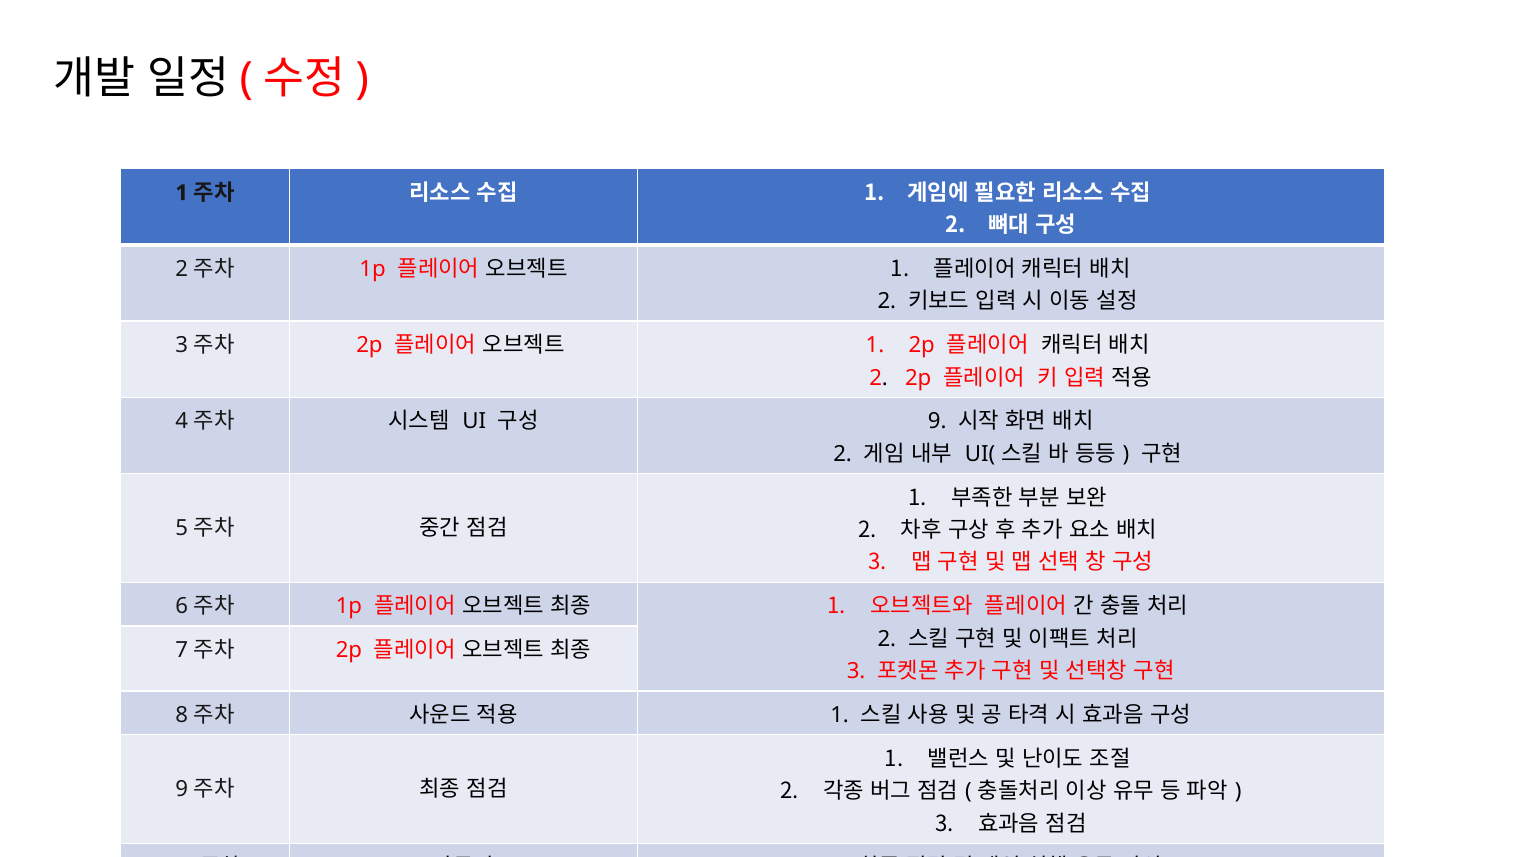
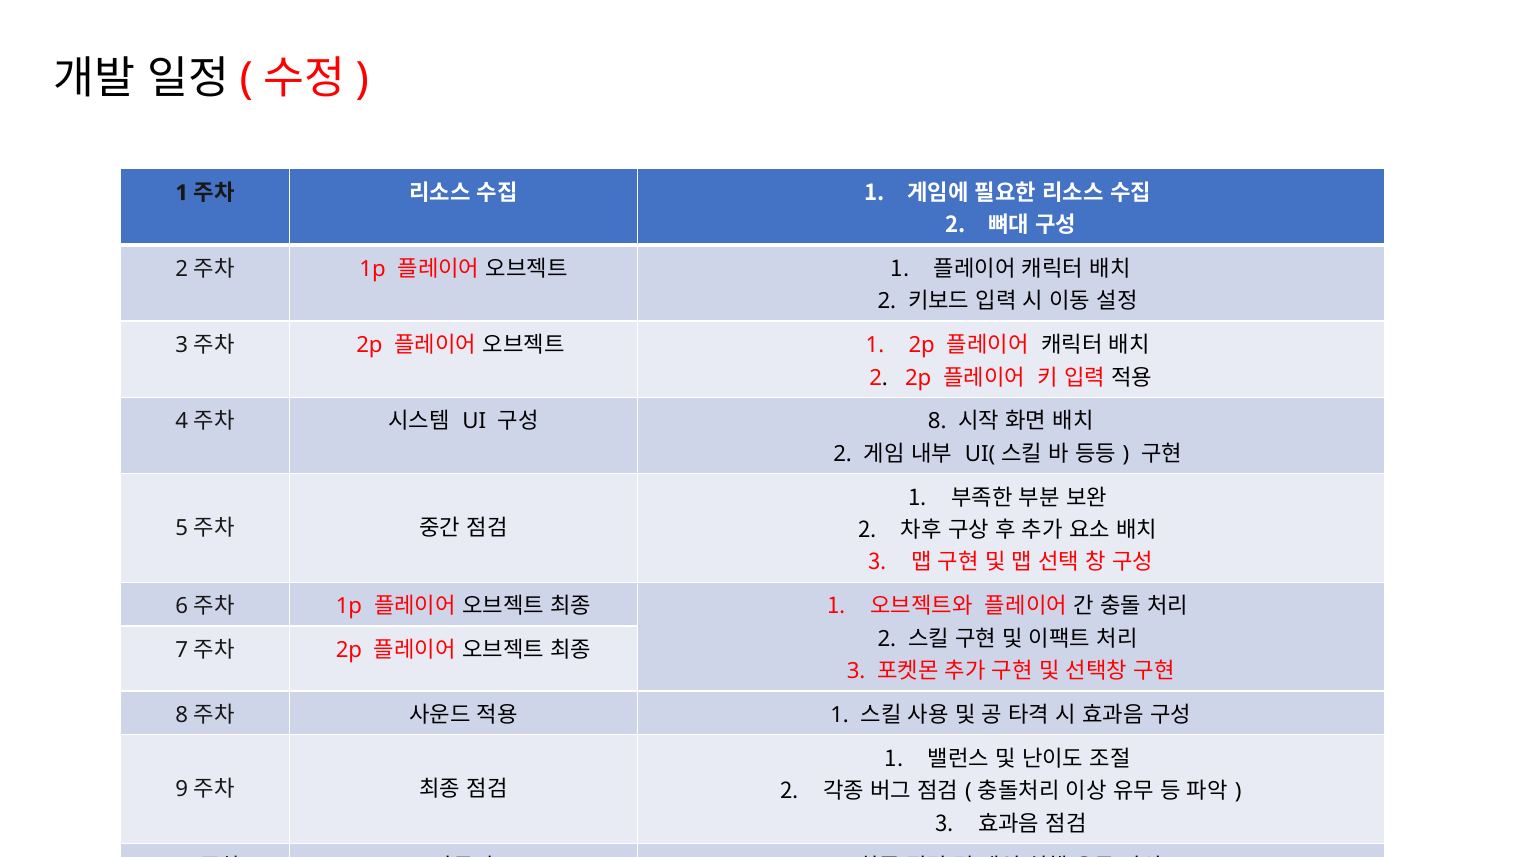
9: 9 -> 8 (937, 422)
